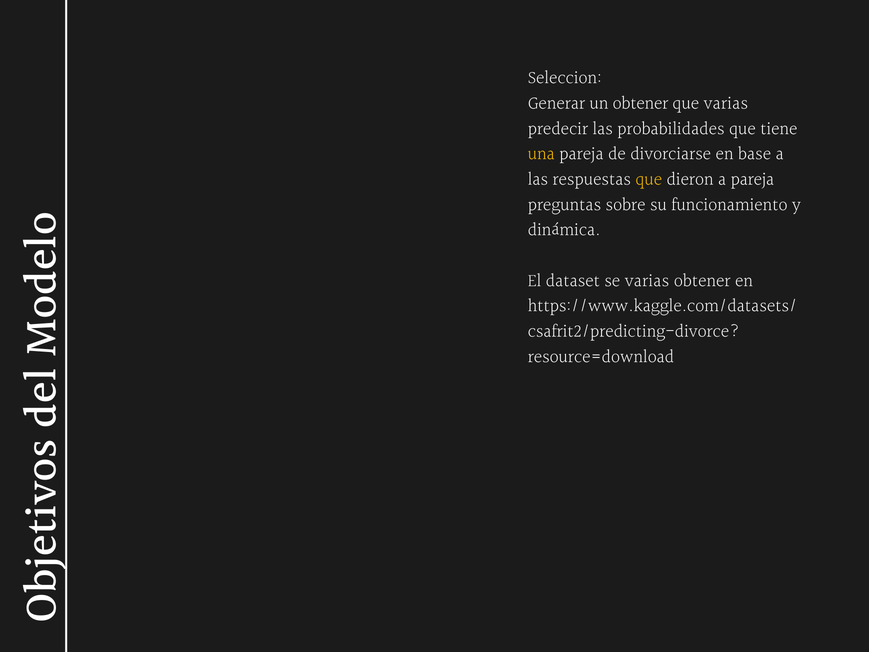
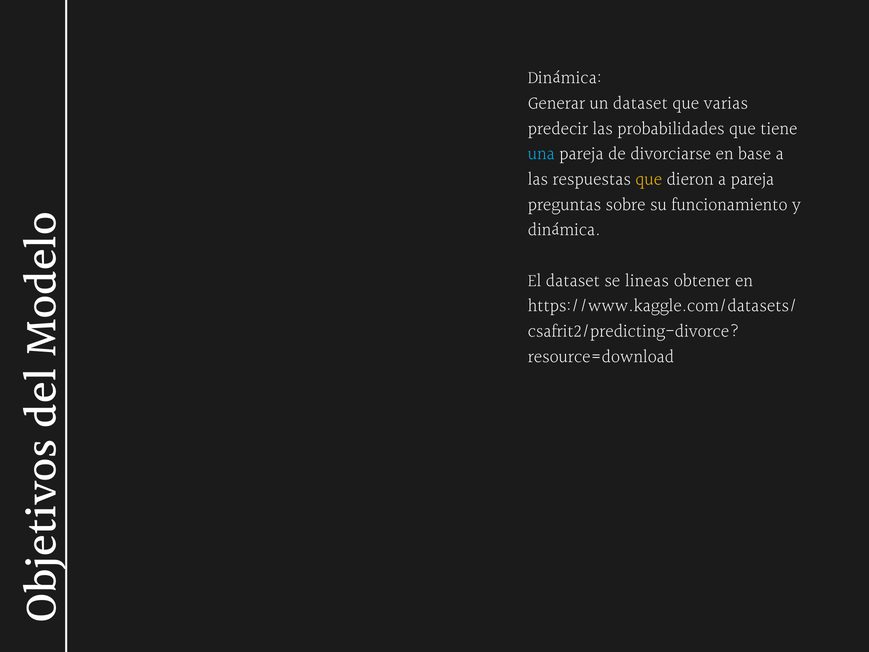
Seleccion: Seleccion -> Dinámica (565, 78)
un obtener: obtener -> dataset (640, 104)
una colour: yellow -> light blue (541, 154)
se varias: varias -> lineas (647, 281)
